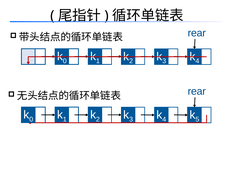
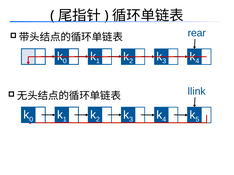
rear: rear -> llink (197, 92)
